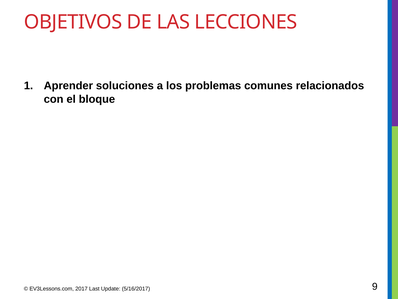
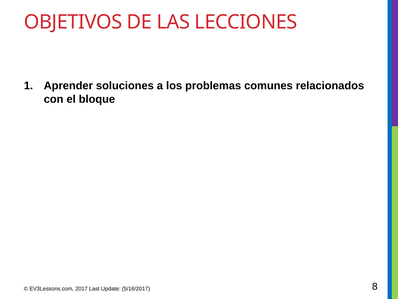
9: 9 -> 8 (375, 286)
